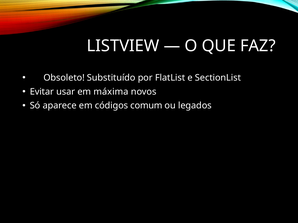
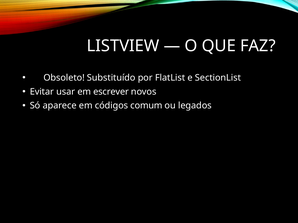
máxima: máxima -> escrever (111, 92)
